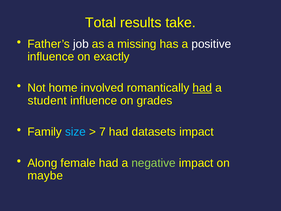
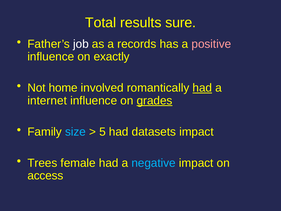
take: take -> sure (181, 23)
missing: missing -> records (137, 44)
positive colour: white -> pink (211, 44)
student: student -> internet (47, 100)
grades underline: none -> present (155, 100)
7: 7 -> 5 (102, 132)
Along: Along -> Trees (42, 163)
negative colour: light green -> light blue (154, 163)
maybe: maybe -> access (45, 175)
